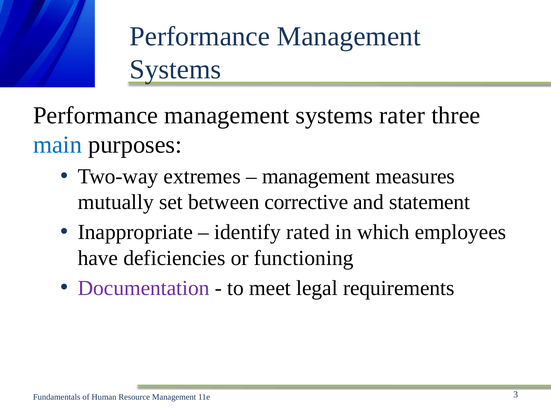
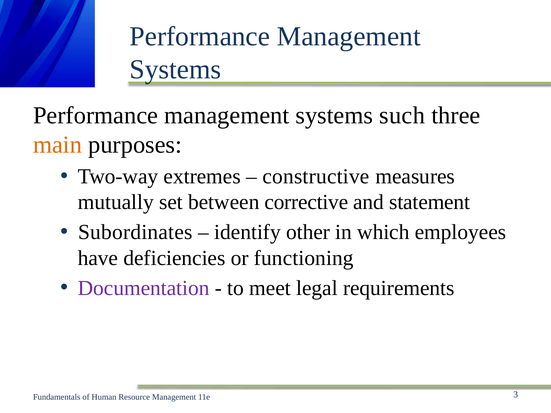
rater: rater -> such (402, 116)
main colour: blue -> orange (58, 145)
management: management -> constructive (316, 177)
Inappropriate: Inappropriate -> Subordinates (135, 232)
rated: rated -> other (308, 232)
